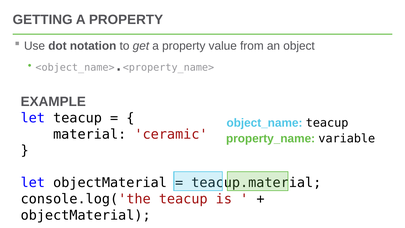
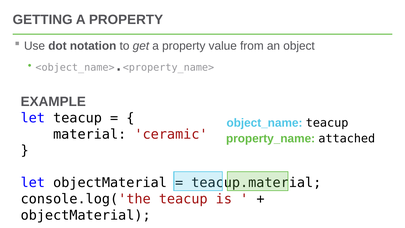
variable: variable -> attached (347, 138)
